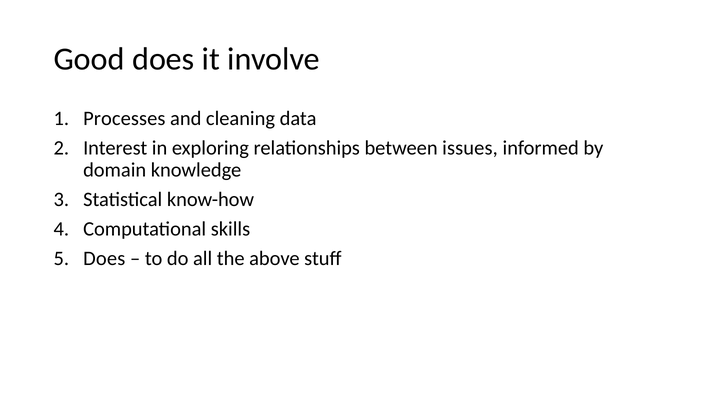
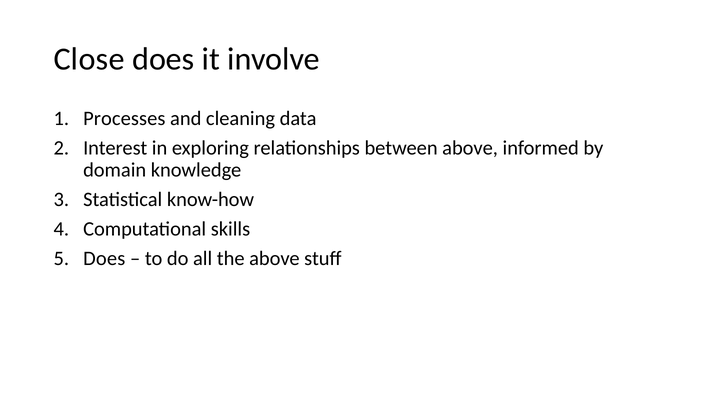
Good: Good -> Close (89, 59)
between issues: issues -> above (470, 148)
